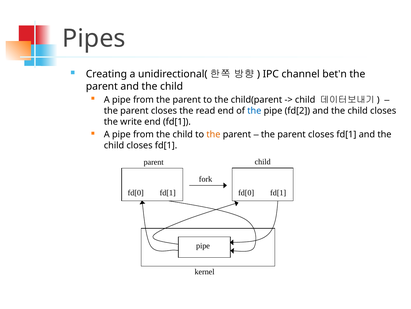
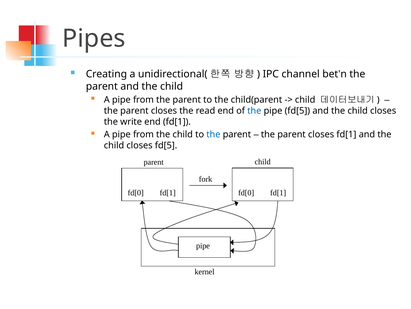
pipe fd[2: fd[2 -> fd[5 (297, 110)
the colour: orange -> blue (213, 134)
child closes fd[1: fd[1 -> fd[5 (166, 145)
